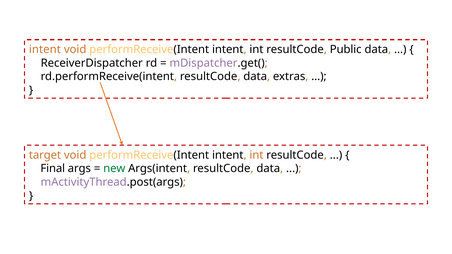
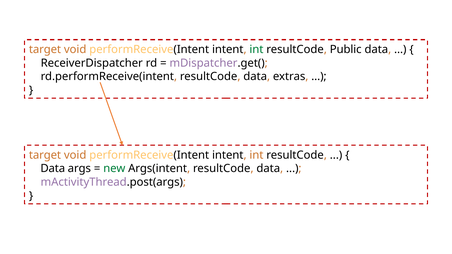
intent: intent -> target (45, 49)
int colour: black -> green (256, 49)
Final: Final -> Data (53, 169)
